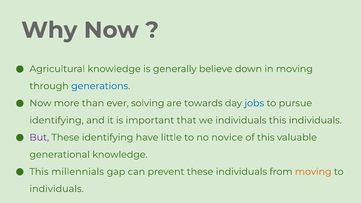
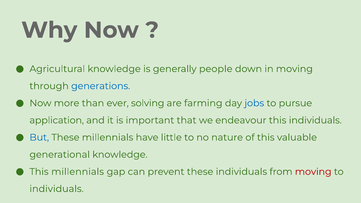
believe: believe -> people (216, 69)
towards: towards -> farming (203, 103)
identifying: identifying -> application (57, 120)
we individuals: individuals -> endeavour (241, 120)
But colour: purple -> blue (39, 137)
These identifying: identifying -> millennials (108, 137)
novice: novice -> nature (227, 137)
moving colour: orange -> red (313, 172)
